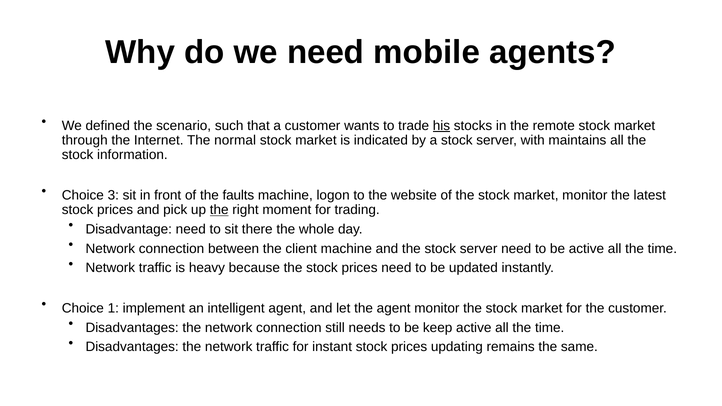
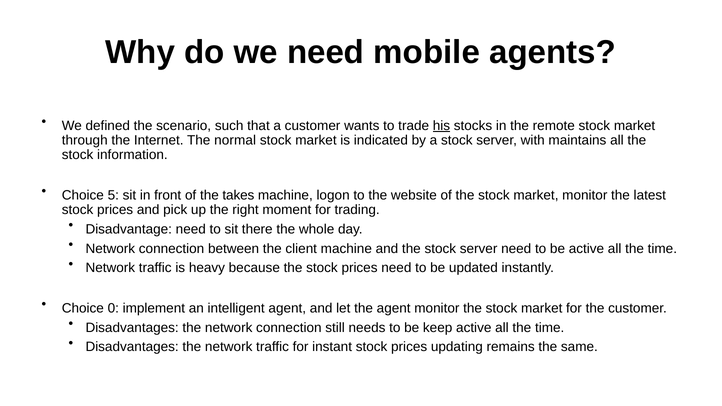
3: 3 -> 5 (113, 195)
faults: faults -> takes (238, 195)
the underline: present -> none (219, 210)
1: 1 -> 0 (113, 308)
